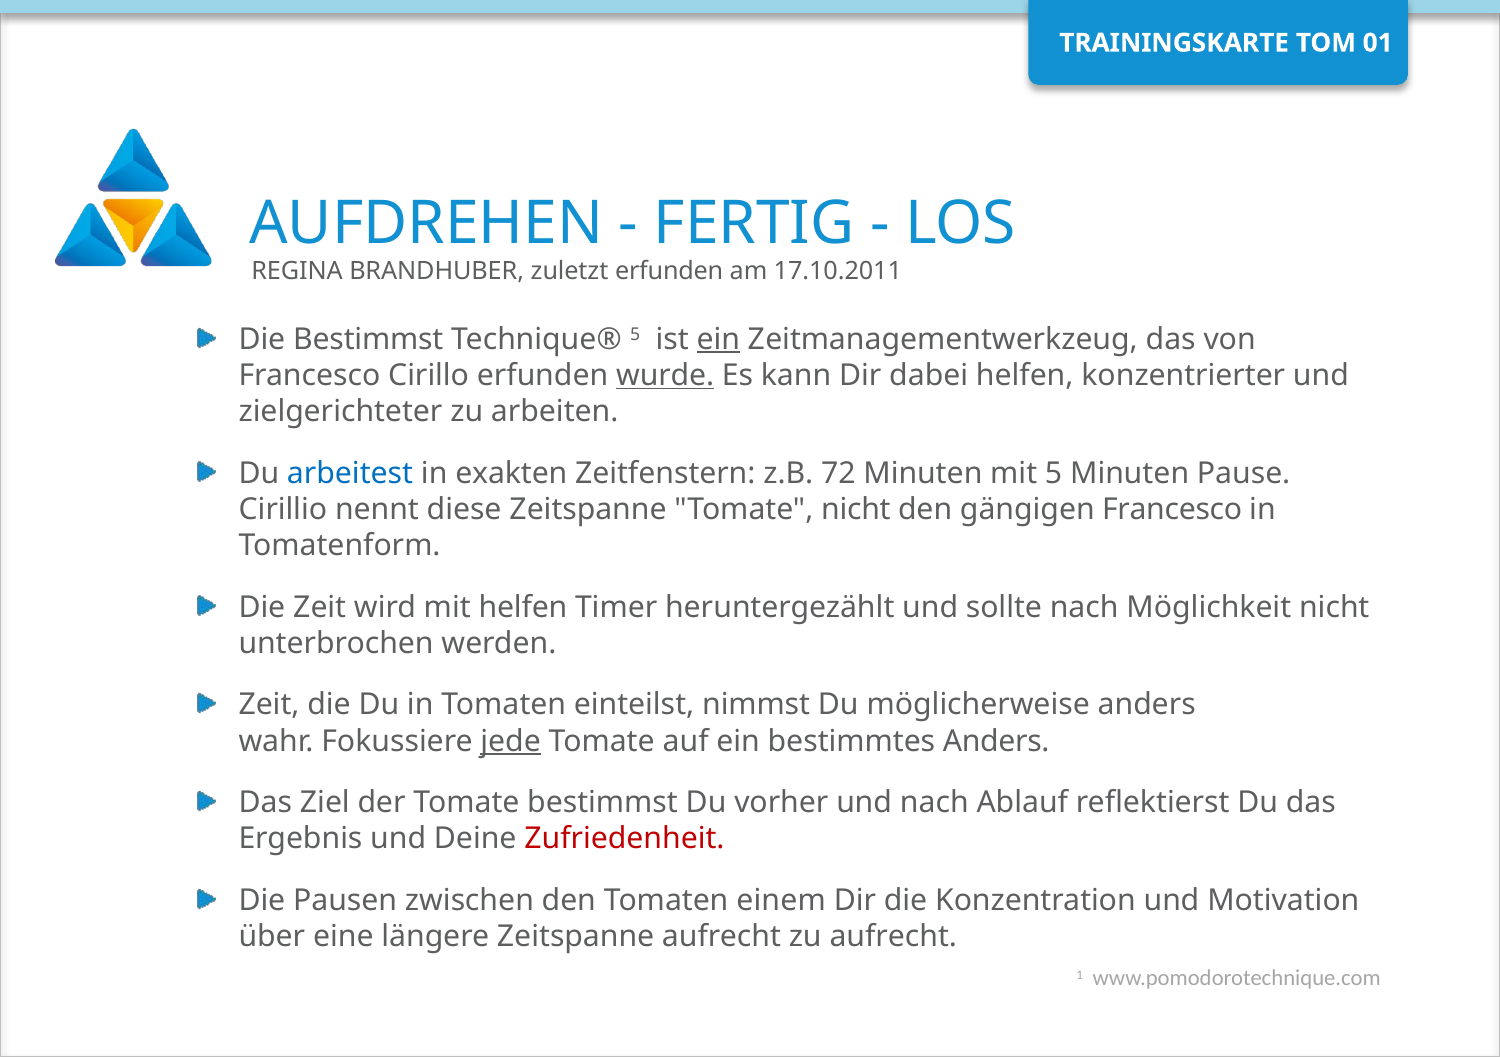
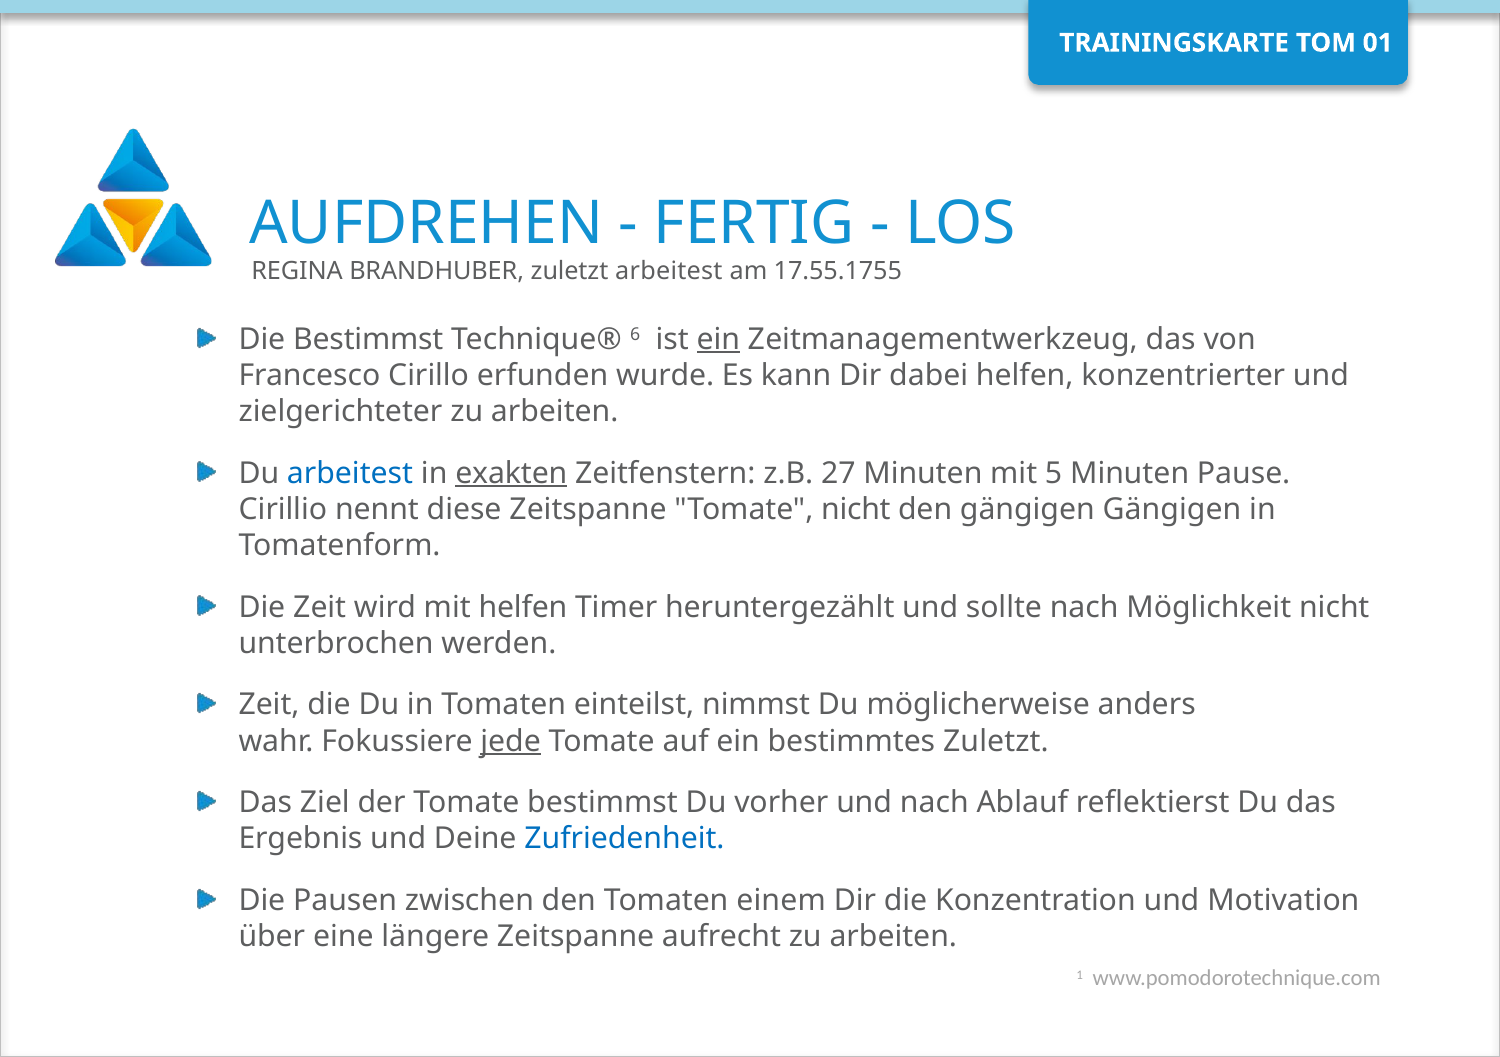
zuletzt erfunden: erfunden -> arbeitest (669, 271)
17.10.2011: 17.10.2011 -> 17.55.1755 (838, 271)
Technique® 5: 5 -> 6 (635, 334)
wurde underline: present -> none (665, 376)
exakten underline: none -> present (511, 473)
72: 72 -> 27 (838, 473)
gängigen Francesco: Francesco -> Gängigen (1172, 510)
bestimmtes Anders: Anders -> Zuletzt (996, 741)
Zufriedenheit colour: red -> blue (624, 839)
aufrecht zu aufrecht: aufrecht -> arbeiten (893, 937)
